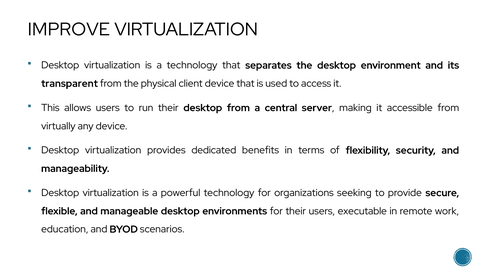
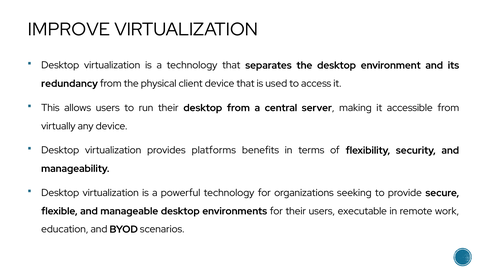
transparent: transparent -> redundancy (70, 83)
dedicated: dedicated -> platforms (214, 150)
